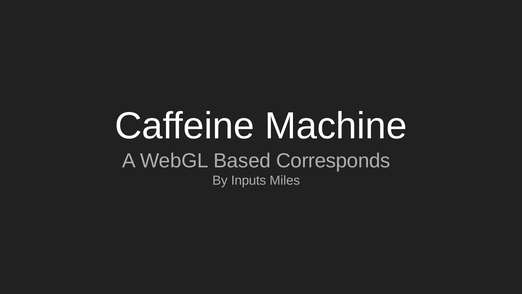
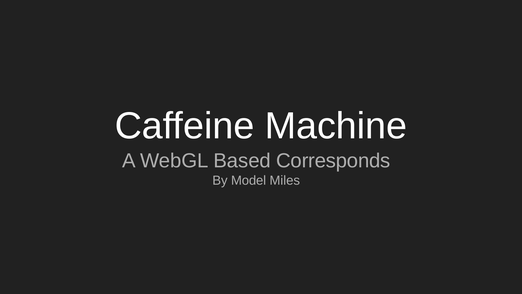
Inputs: Inputs -> Model (249, 180)
